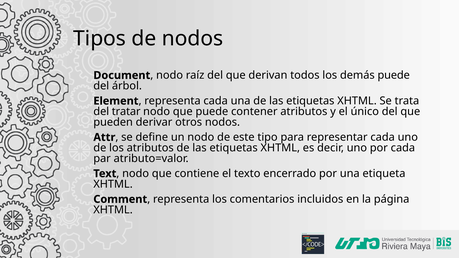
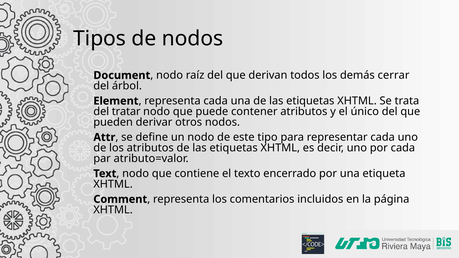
demás puede: puede -> cerrar (394, 75)
